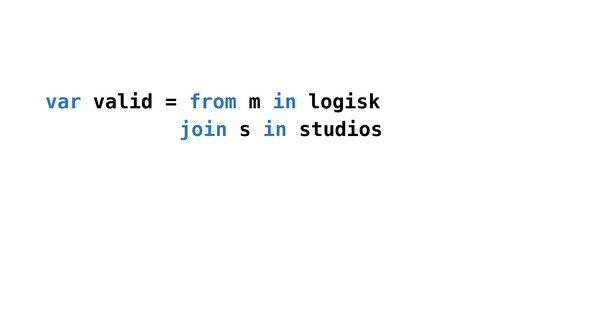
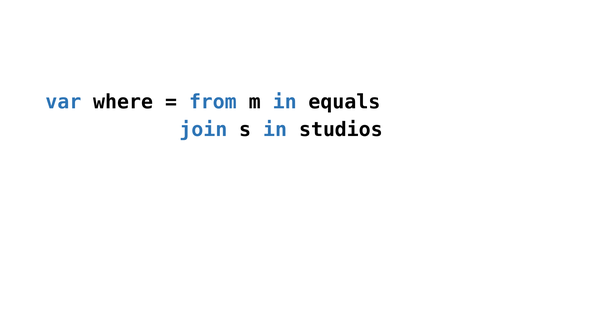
valid: valid -> where (123, 102)
logisk: logisk -> equals (345, 102)
